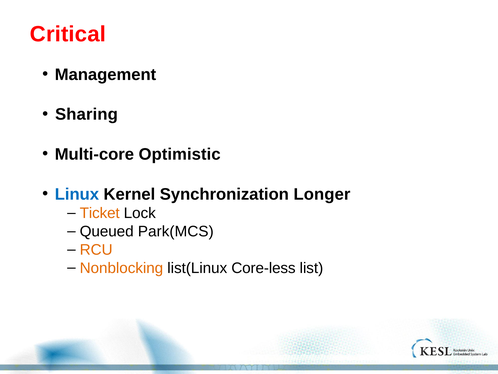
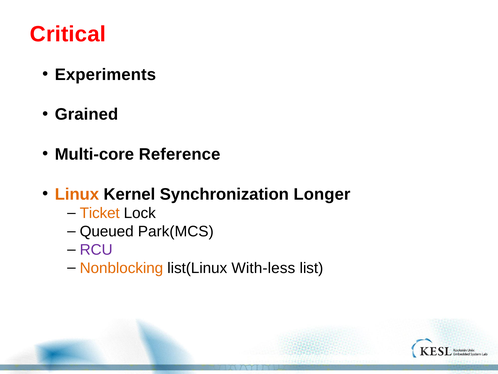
Management: Management -> Experiments (105, 74)
Sharing: Sharing -> Grained (86, 114)
Optimistic: Optimistic -> Reference (180, 154)
Linux colour: blue -> orange (77, 194)
RCU colour: orange -> purple (96, 249)
Core-less: Core-less -> With-less (263, 268)
